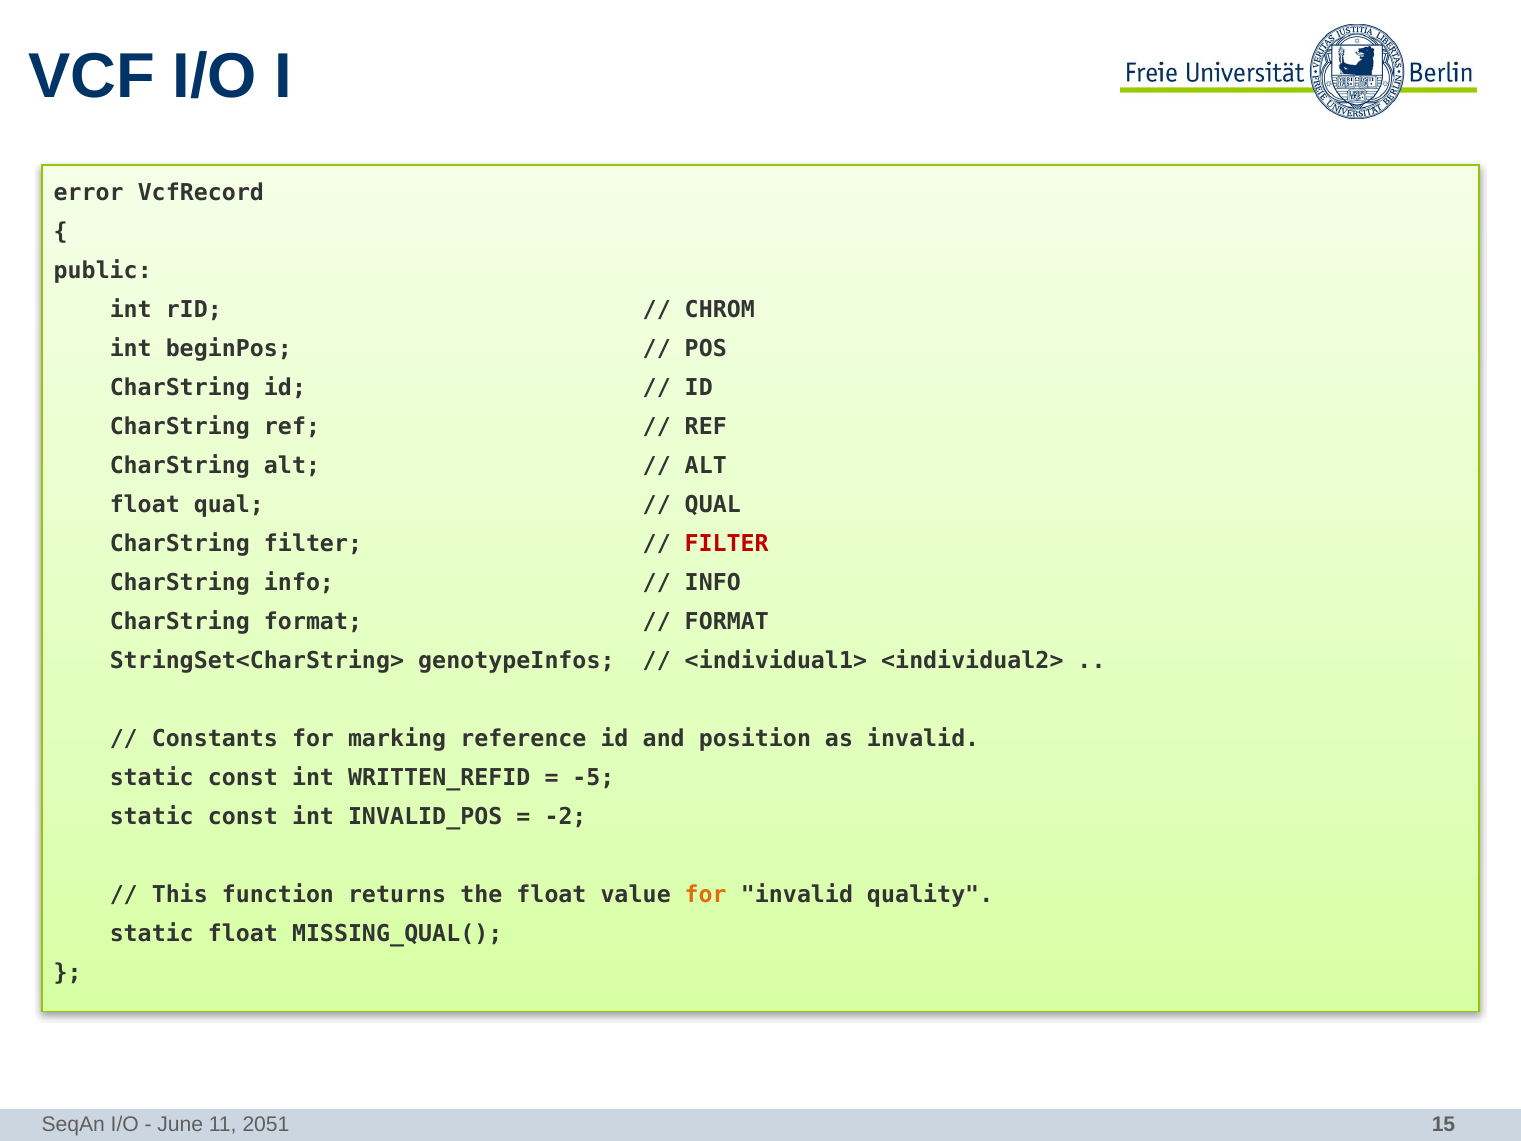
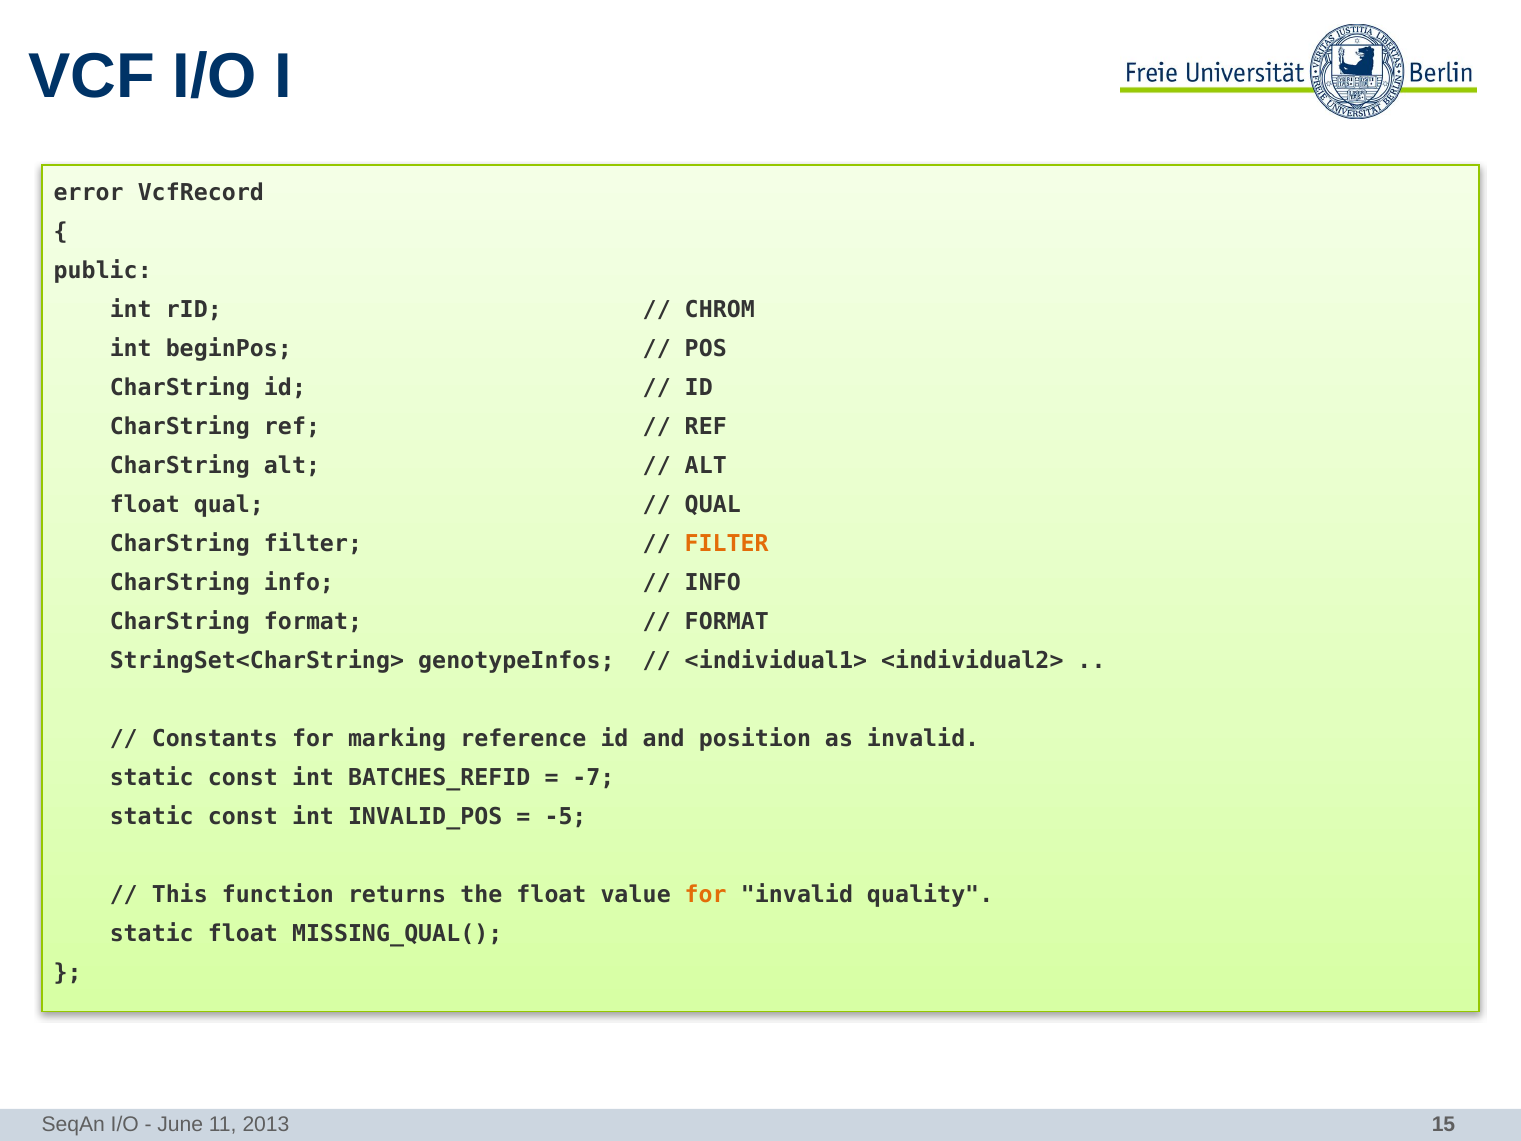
FILTER colour: red -> orange (727, 544)
WRITTEN_REFID: WRITTEN_REFID -> BATCHES_REFID (439, 778)
-5: -5 -> -7 (593, 778)
-2: -2 -> -5 (566, 817)
2051: 2051 -> 2013 (266, 1124)
